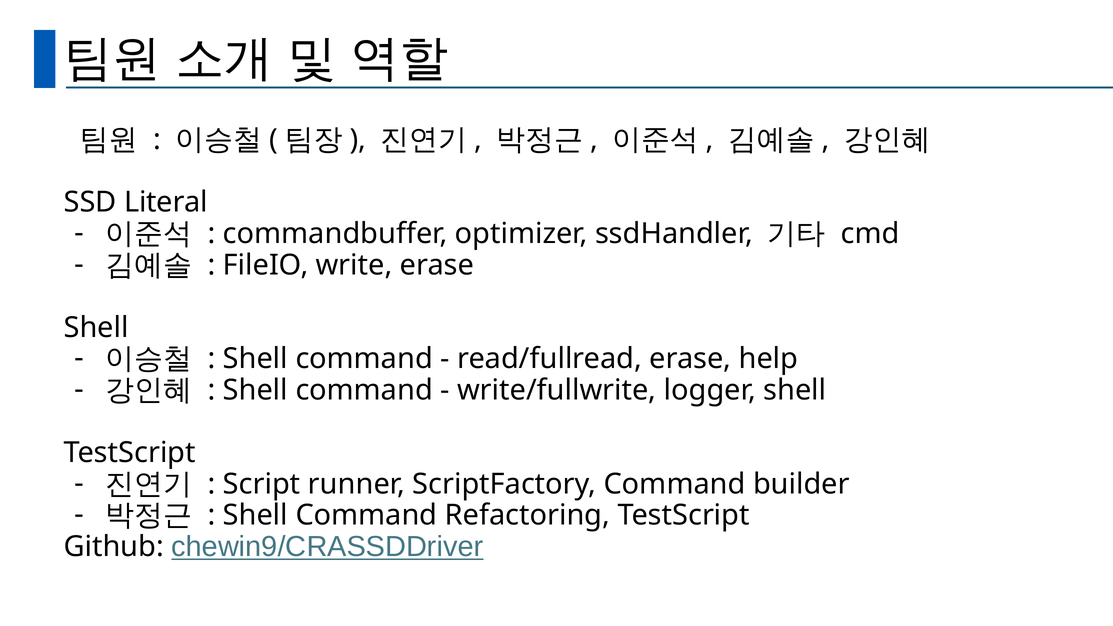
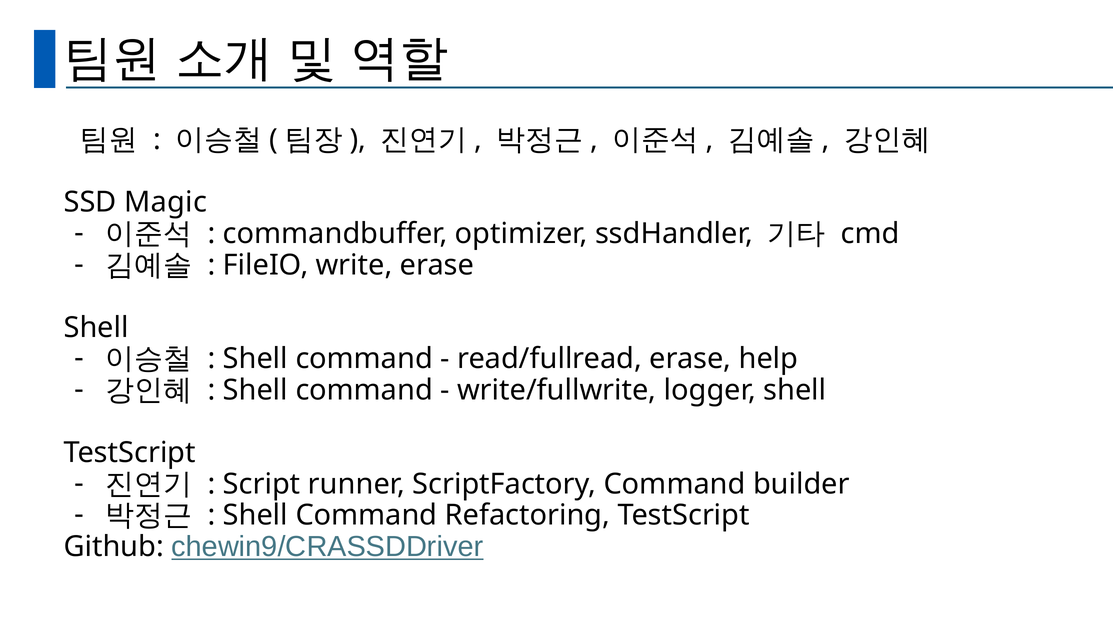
Literal: Literal -> Magic (166, 202)
